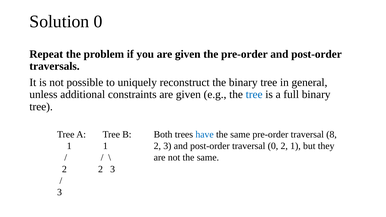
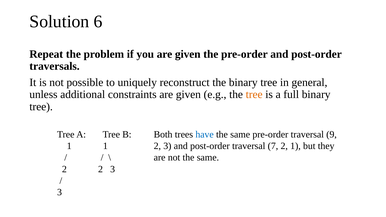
Solution 0: 0 -> 6 (98, 21)
tree colour: blue -> orange (254, 95)
8: 8 -> 9 (332, 134)
traversal 0: 0 -> 7 (273, 146)
